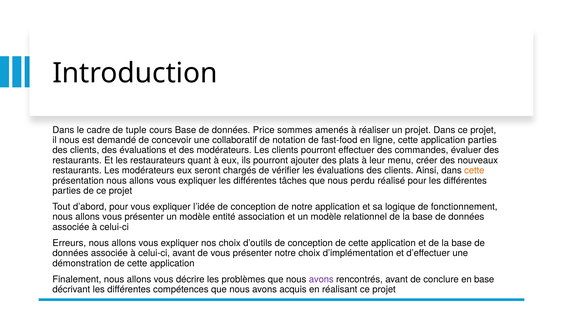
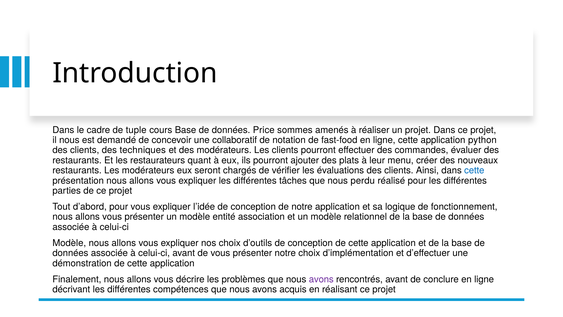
application parties: parties -> python (482, 140)
des évaluations: évaluations -> techniques (143, 150)
cette colour: orange -> blue (474, 170)
Erreurs: Erreurs -> Modèle (69, 243)
conclure en base: base -> ligne (484, 279)
